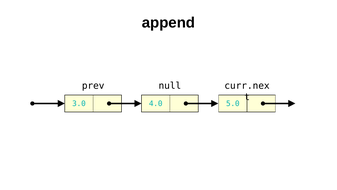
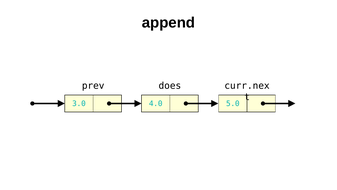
null: null -> does (170, 86)
